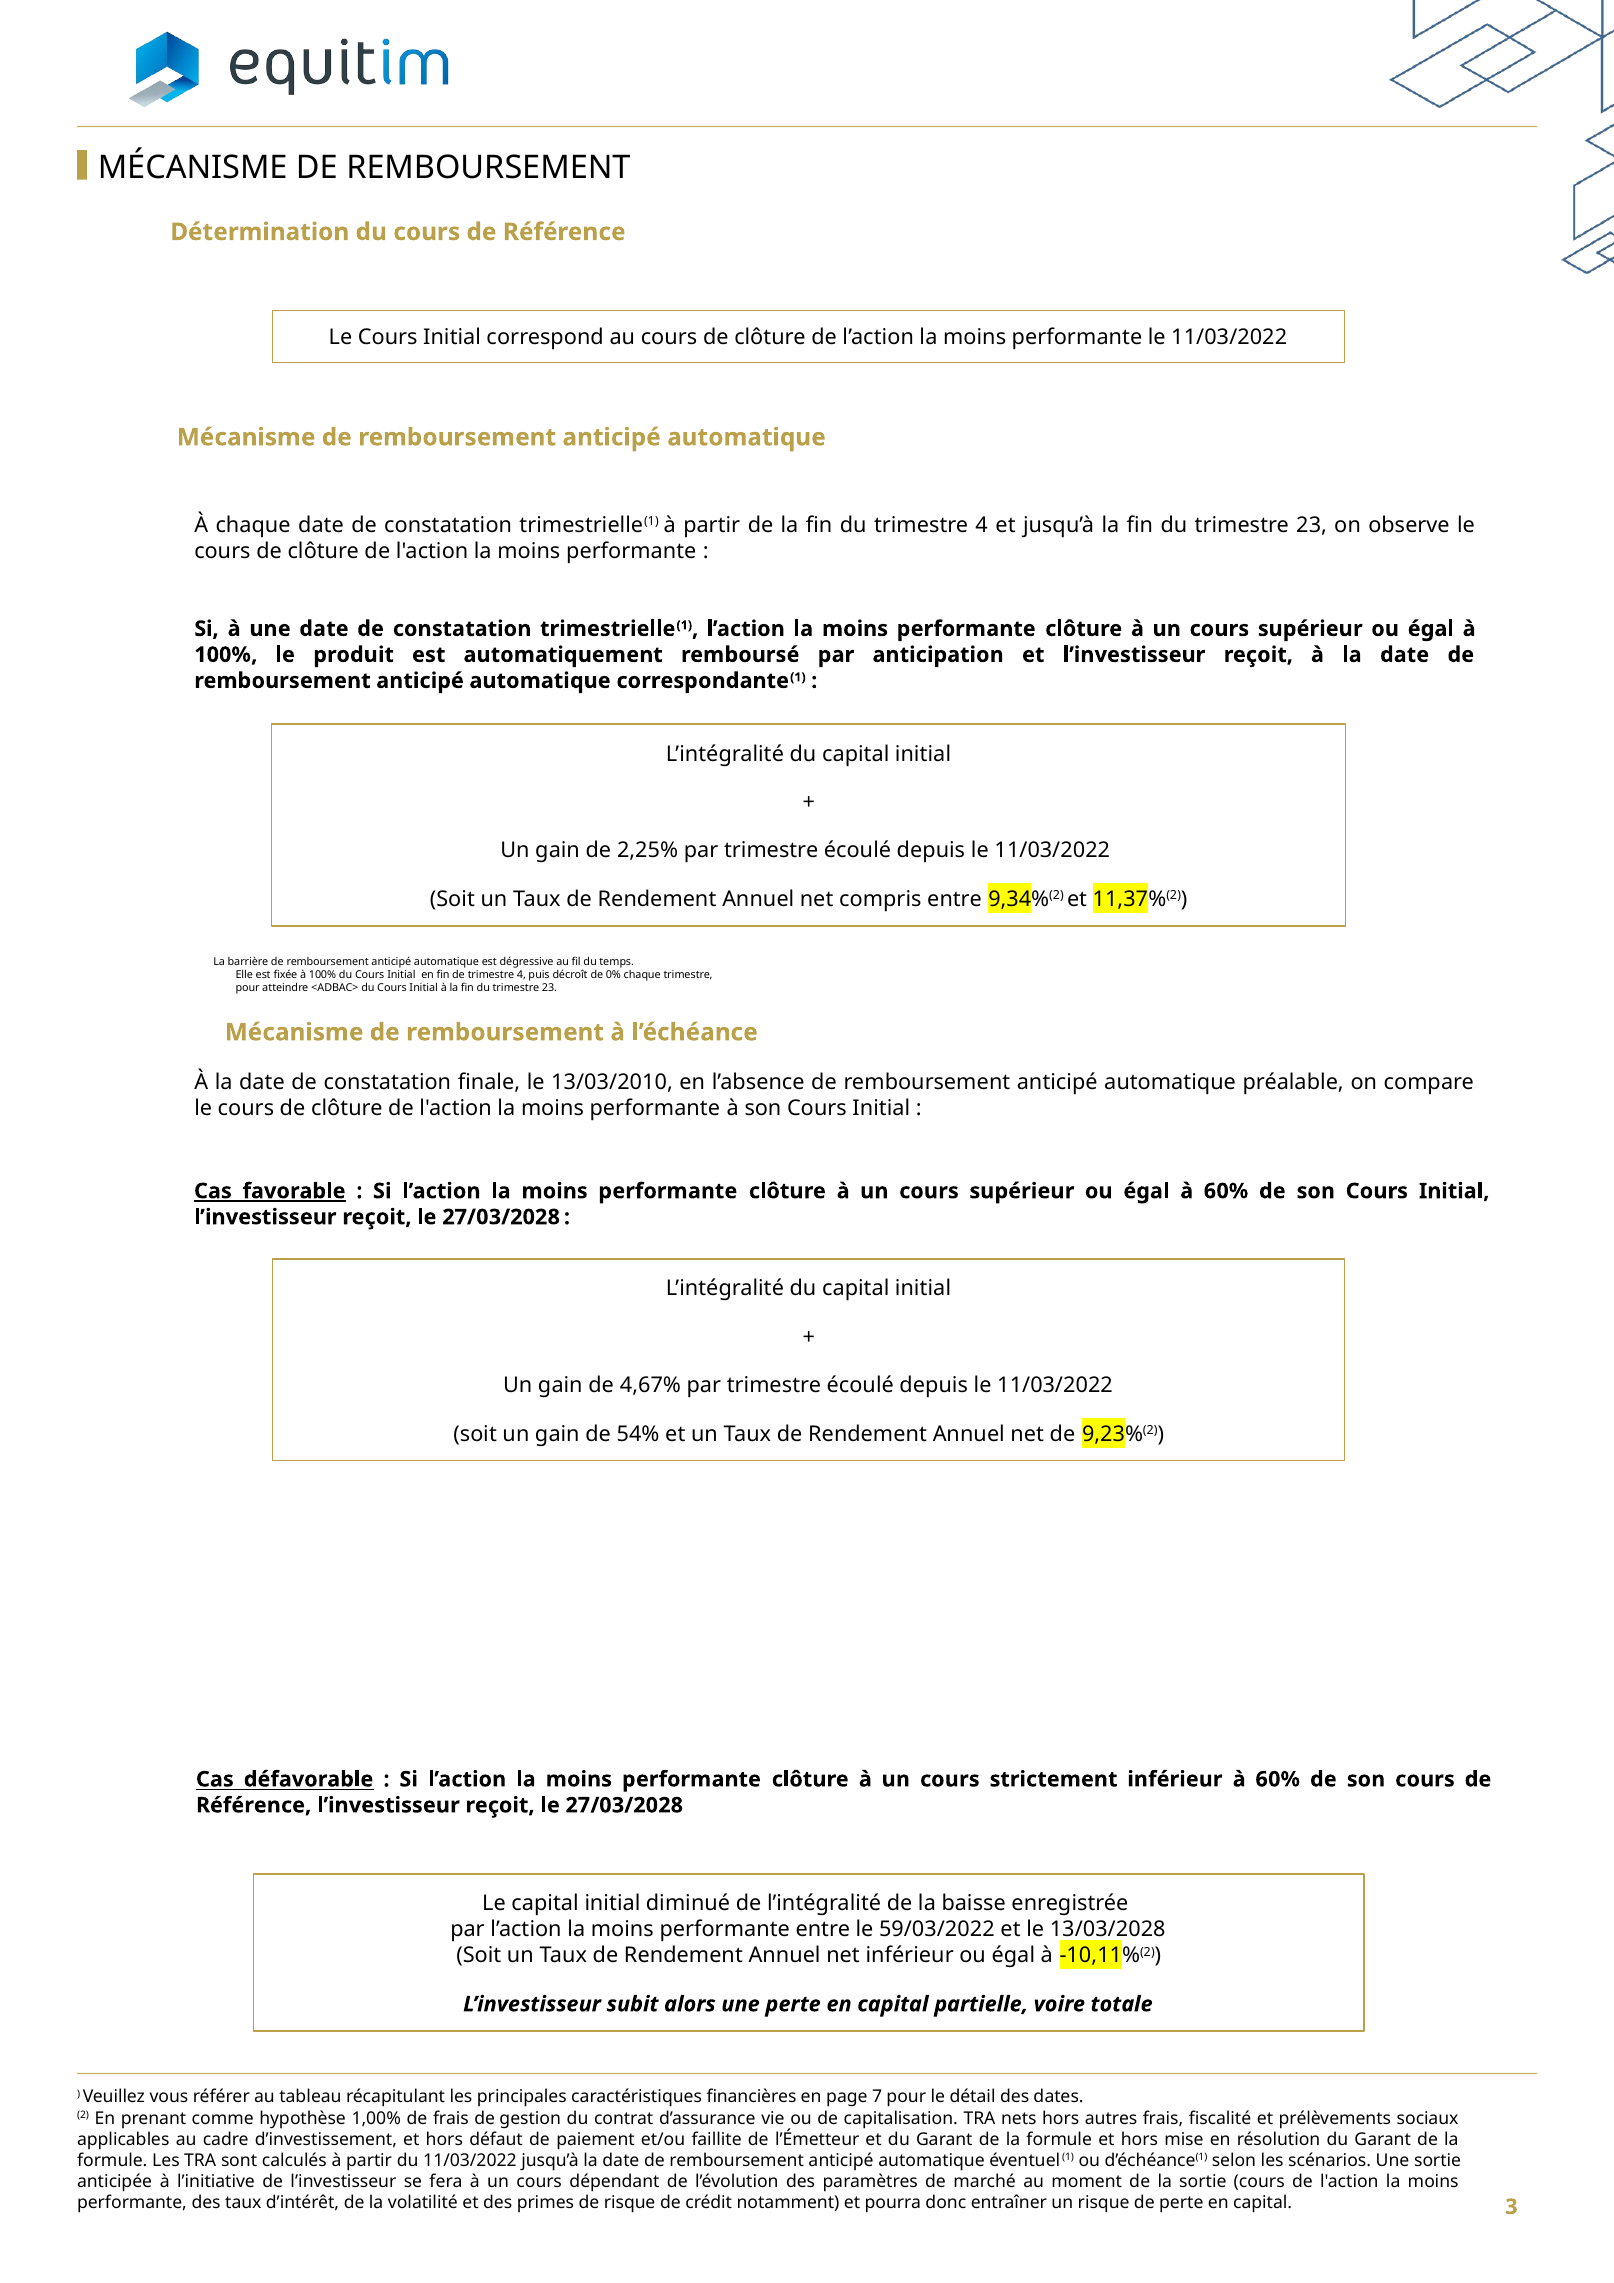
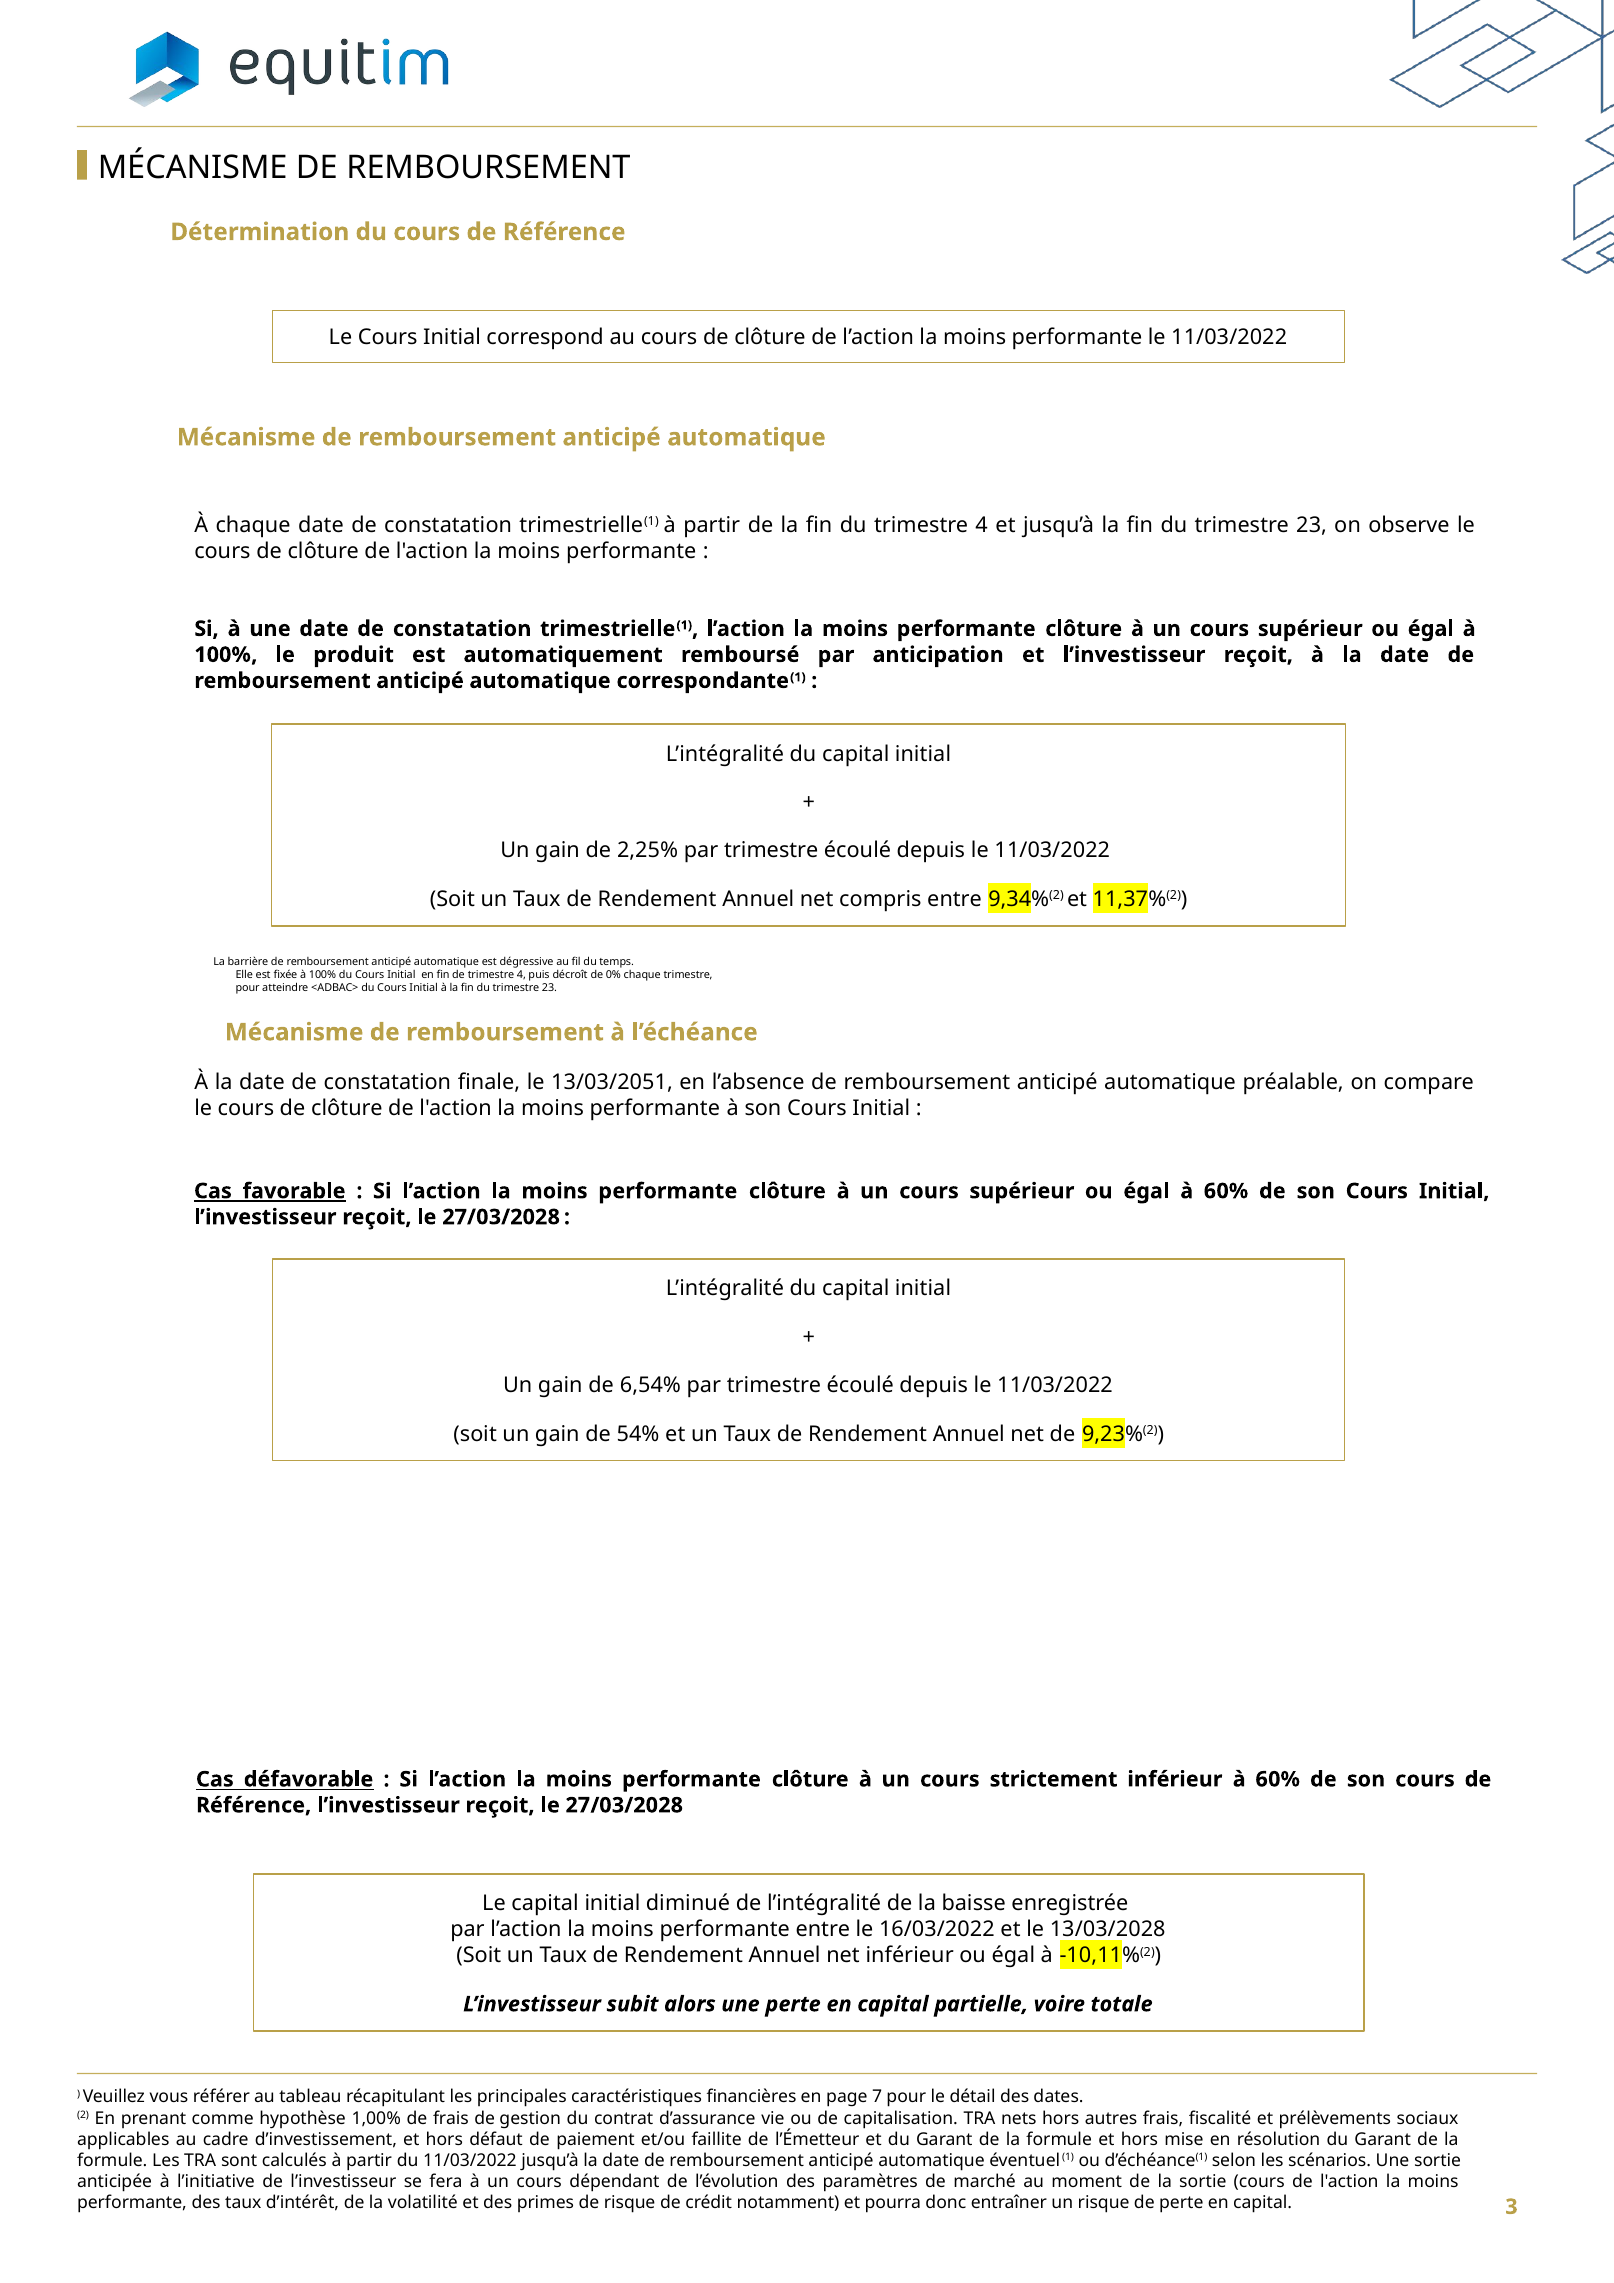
13/03/2010: 13/03/2010 -> 13/03/2051 (612, 1082)
4,67%: 4,67% -> 6,54% (650, 1385)
59/03/2022: 59/03/2022 -> 16/03/2022 (937, 1930)
